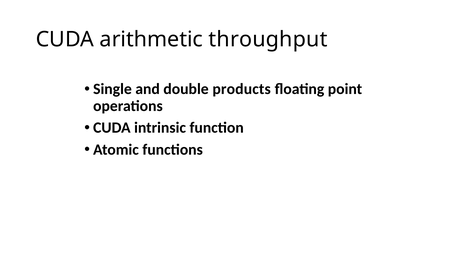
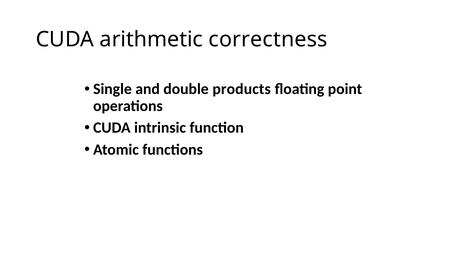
throughput: throughput -> correctness (268, 39)
